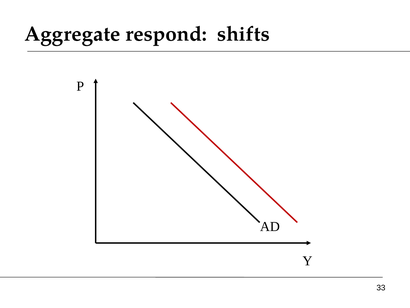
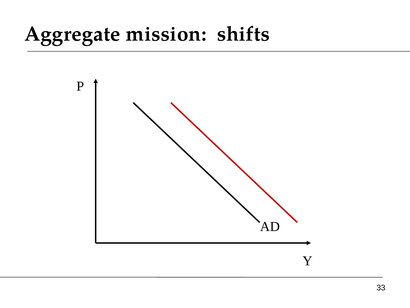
respond: respond -> mission (166, 34)
